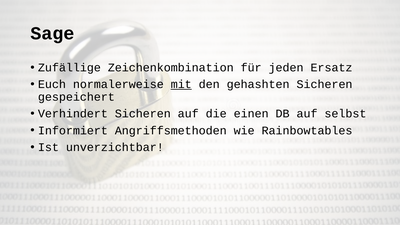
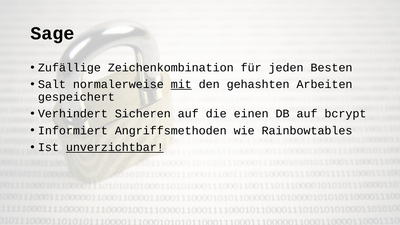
Ersatz: Ersatz -> Besten (332, 68)
Euch: Euch -> Salt (52, 84)
gehashten Sicheren: Sicheren -> Arbeiten (325, 84)
selbst: selbst -> bcrypt (345, 114)
unverzichtbar underline: none -> present (115, 147)
